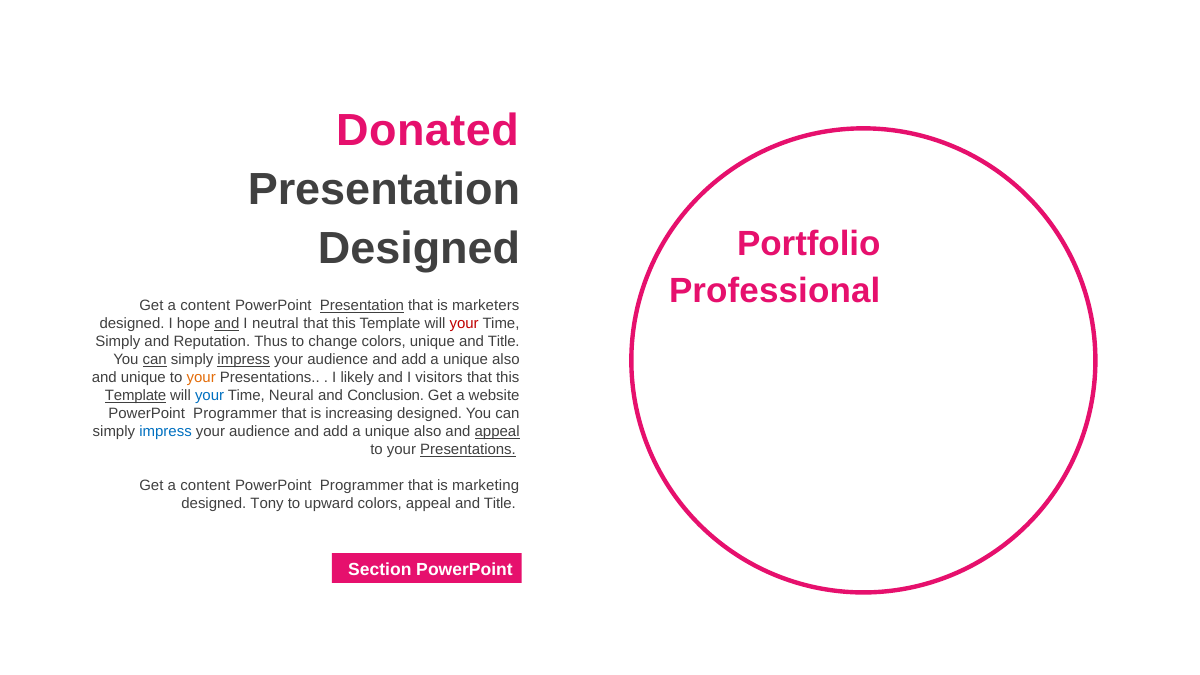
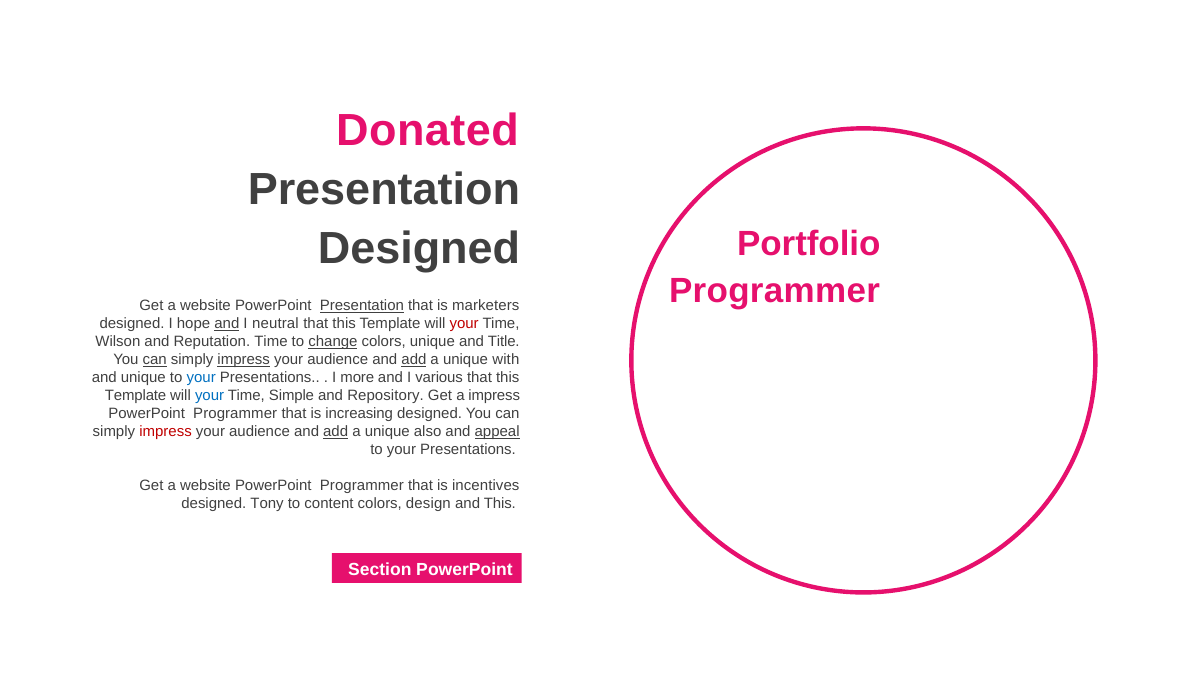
Professional: Professional -> Programmer (775, 291)
content: content -> website (205, 306)
Simply: Simply -> Wilson (118, 342)
Reputation Thus: Thus -> Time (271, 342)
change underline: none -> present (333, 342)
add underline: none -> present (414, 360)
also: also -> with (506, 360)
your colour: orange -> blue (201, 378)
likely: likely -> more (357, 378)
visitors: visitors -> various (439, 378)
Template underline: present -> none (136, 396)
Neural: Neural -> Simple (292, 396)
Conclusion: Conclusion -> Repository (386, 396)
a website: website -> impress (494, 396)
impress colour: blue -> red (166, 432)
add underline: none -> present (336, 432)
Presentations underline: present -> none (468, 450)
content: content -> website (205, 486)
marketing: marketing -> incentives (486, 486)
upward: upward -> content (329, 504)
colors appeal: appeal -> design (428, 504)
Title: Title -> This (500, 504)
